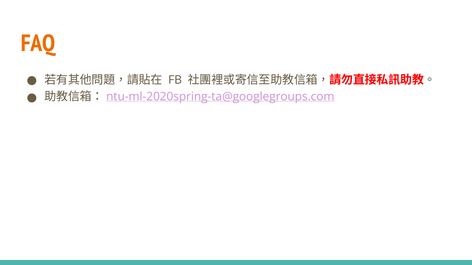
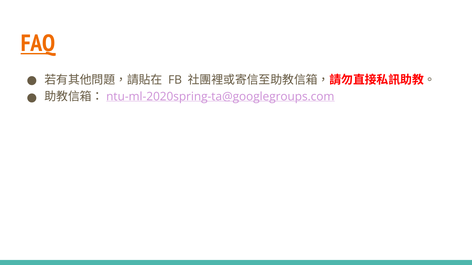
FAQ underline: none -> present (38, 44)
